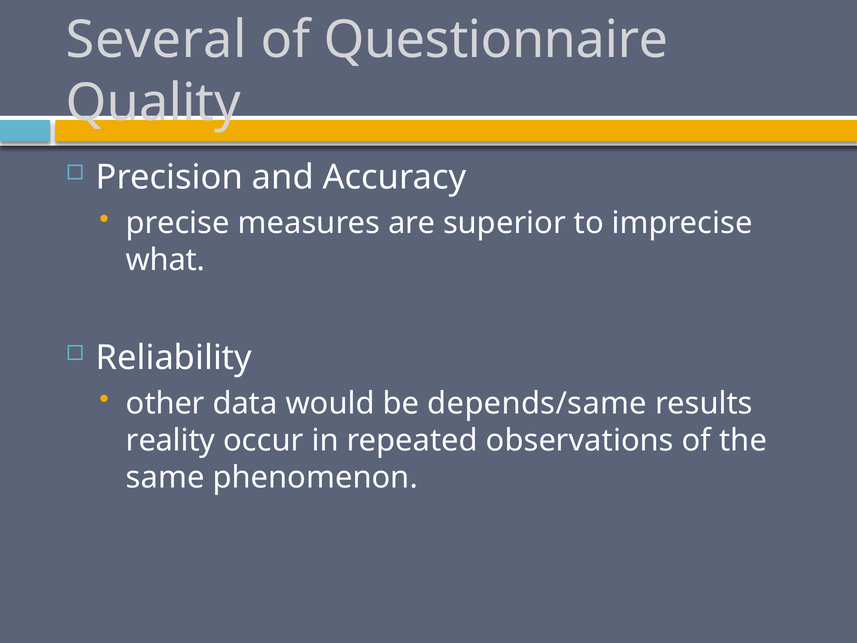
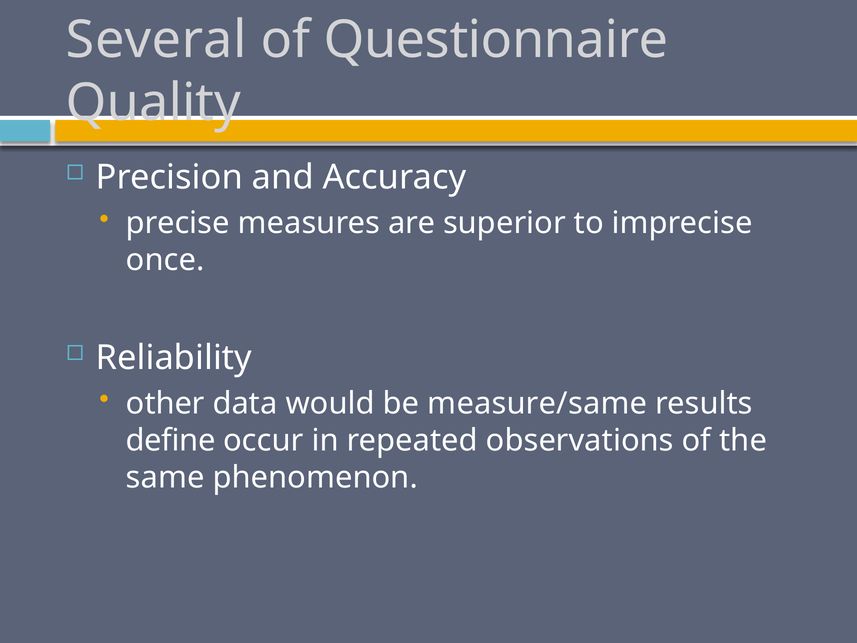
what: what -> once (165, 260)
depends/same: depends/same -> measure/same (537, 403)
reality: reality -> define (171, 440)
